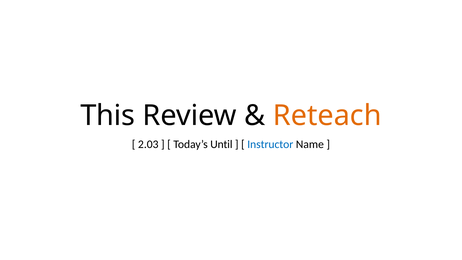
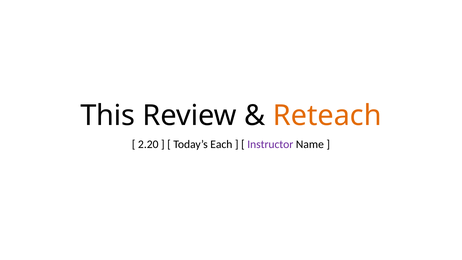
2.03: 2.03 -> 2.20 (148, 144)
Until: Until -> Each (221, 144)
Instructor colour: blue -> purple (270, 144)
